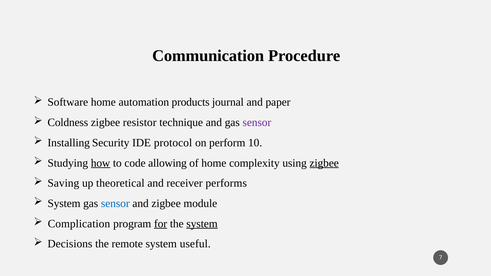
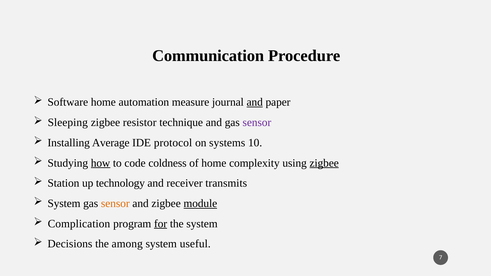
products: products -> measure (191, 102)
and underline: none -> present (255, 102)
Coldness: Coldness -> Sleeping (68, 123)
Security: Security -> Average (111, 143)
perform: perform -> systems (227, 143)
allowing: allowing -> coldness (168, 163)
Saving: Saving -> Station (63, 183)
theoretical: theoretical -> technology (120, 183)
performs: performs -> transmits (226, 183)
sensor colour: blue -> orange (115, 204)
module underline: none -> present (200, 204)
system underline: present -> none (202, 224)
remote: remote -> among (127, 244)
